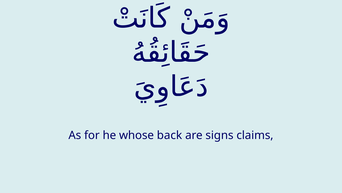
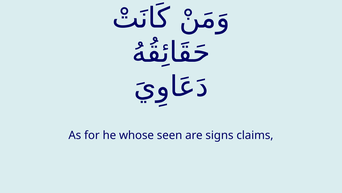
back: back -> seen (170, 135)
